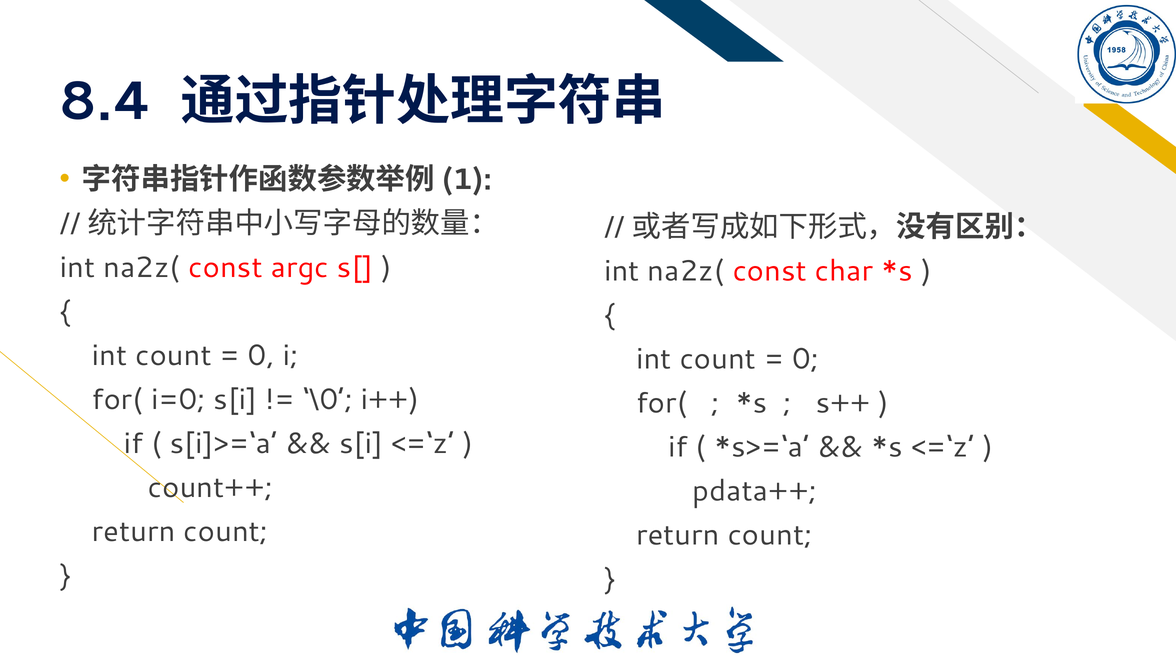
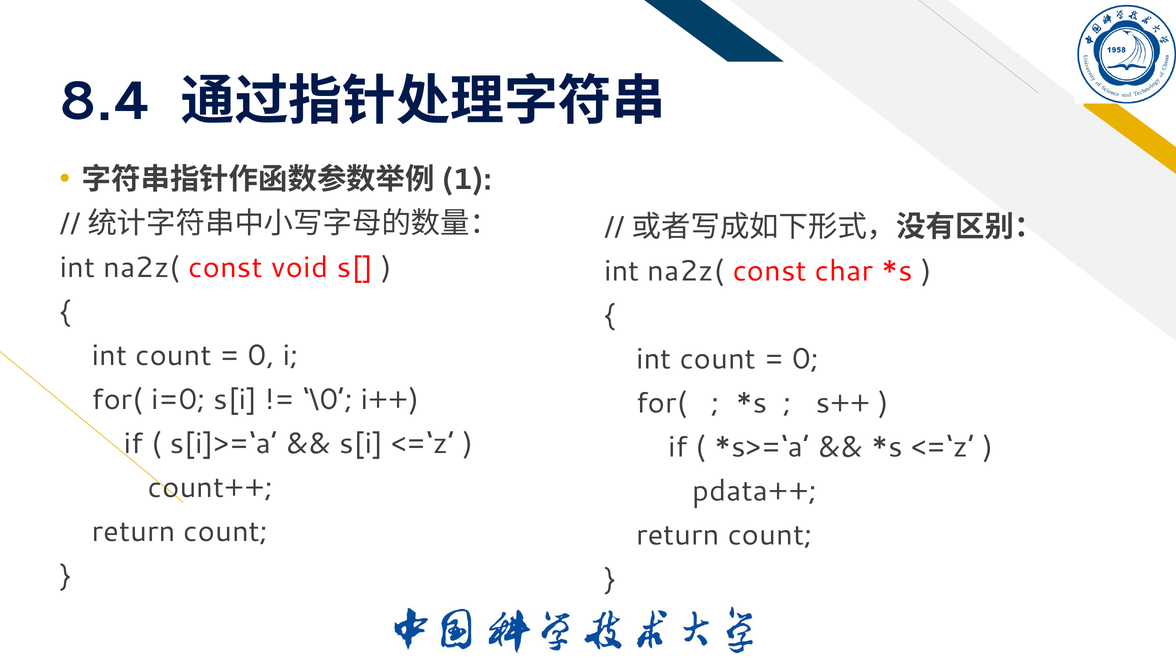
argc: argc -> void (300, 267)
